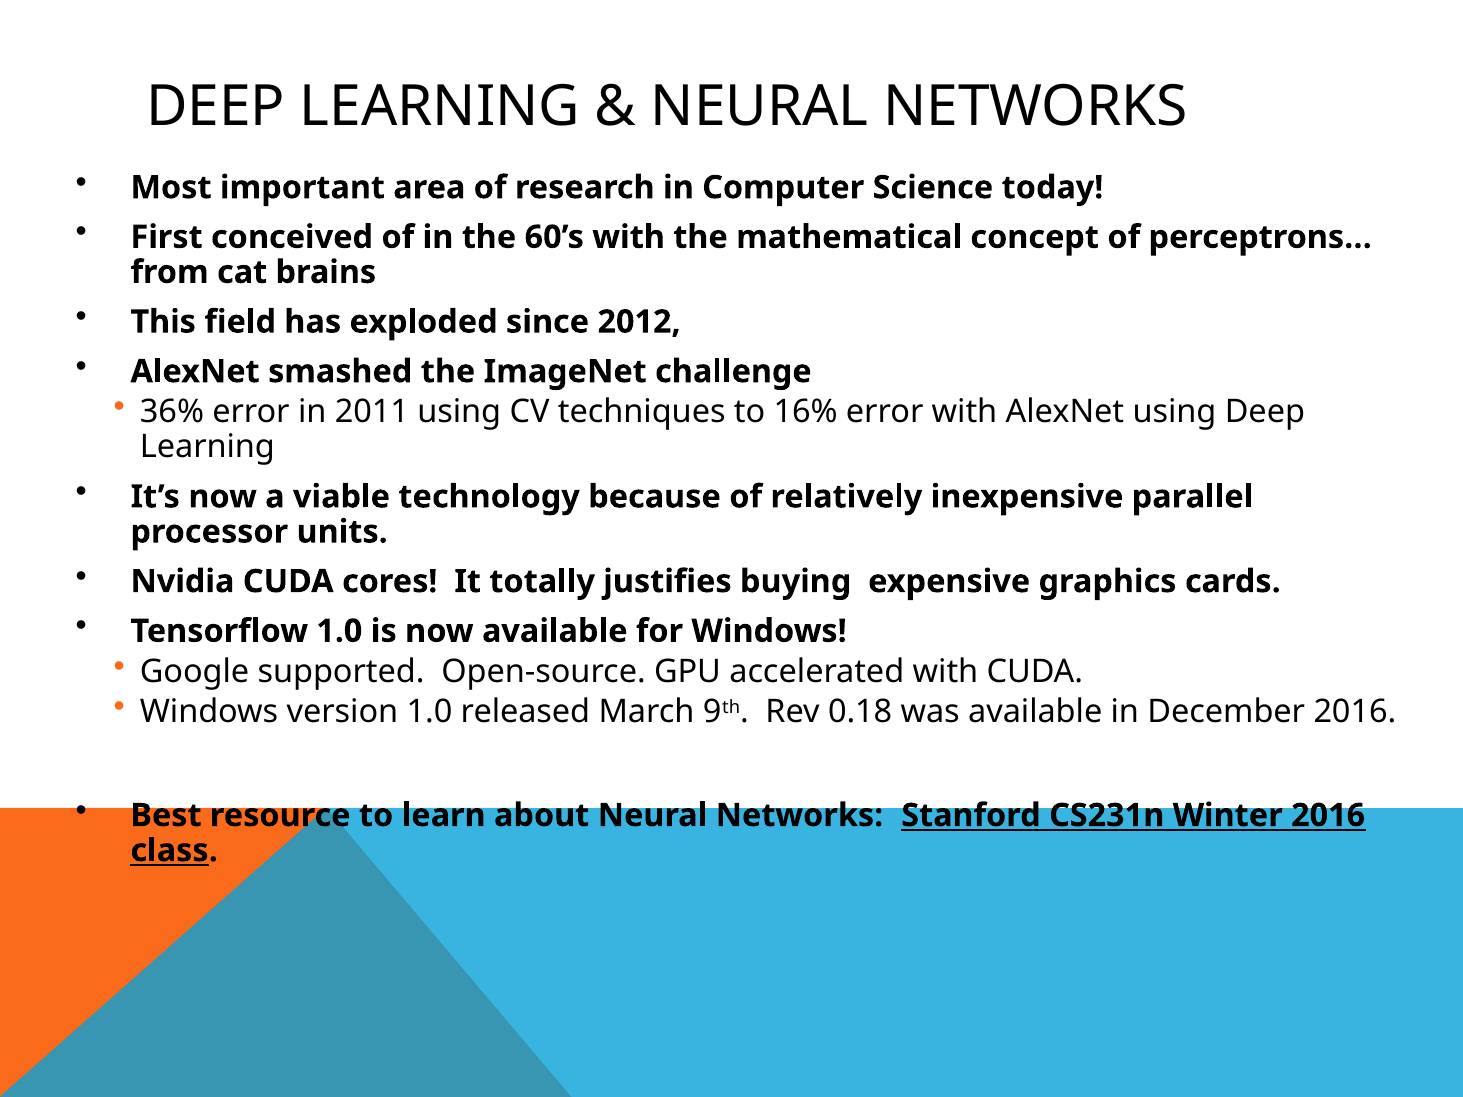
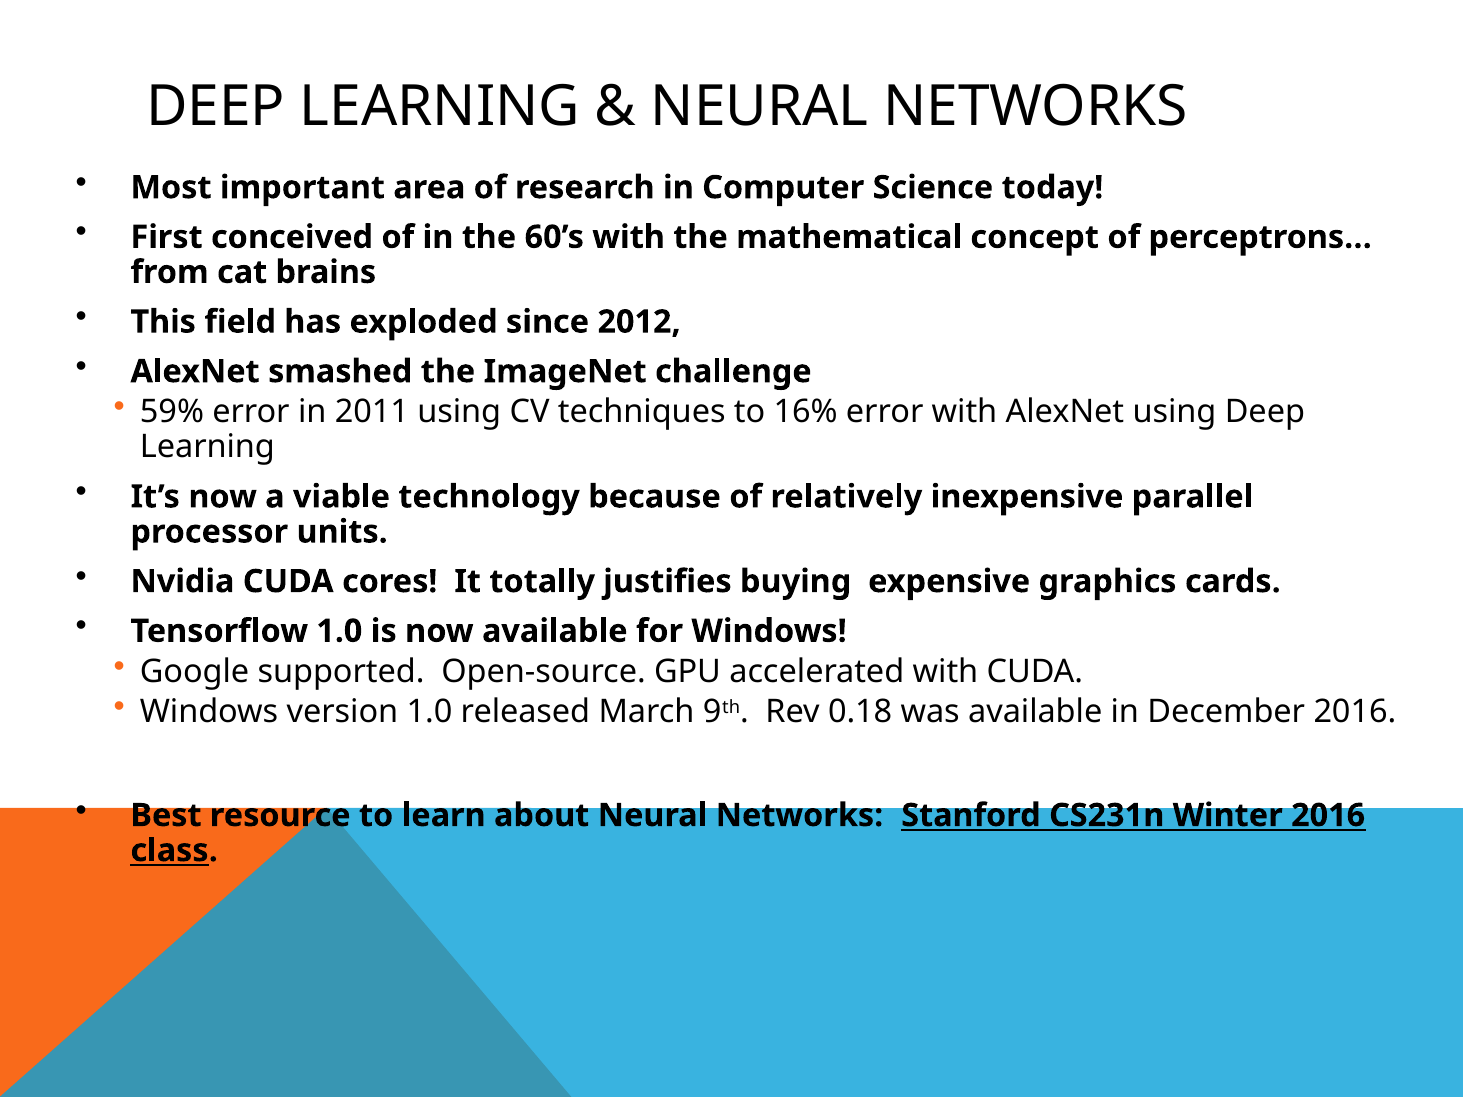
36%: 36% -> 59% (172, 412)
